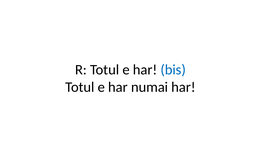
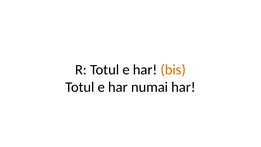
bis colour: blue -> orange (173, 70)
